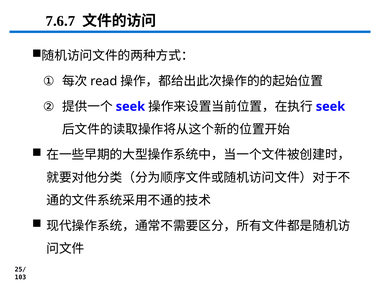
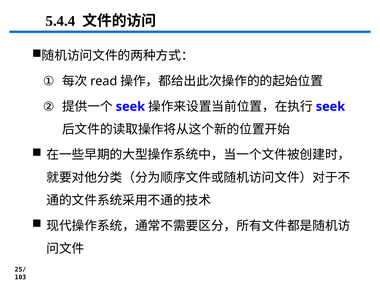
7.6.7: 7.6.7 -> 5.4.4 (60, 21)
